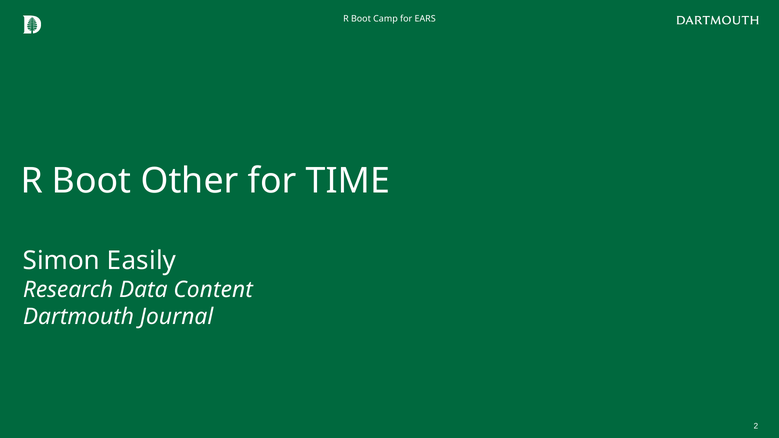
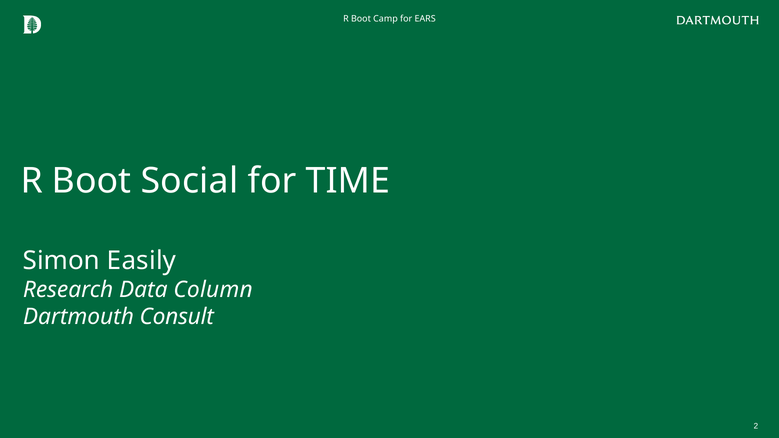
Other: Other -> Social (189, 181)
Content: Content -> Column (213, 290)
Journal: Journal -> Consult (177, 317)
